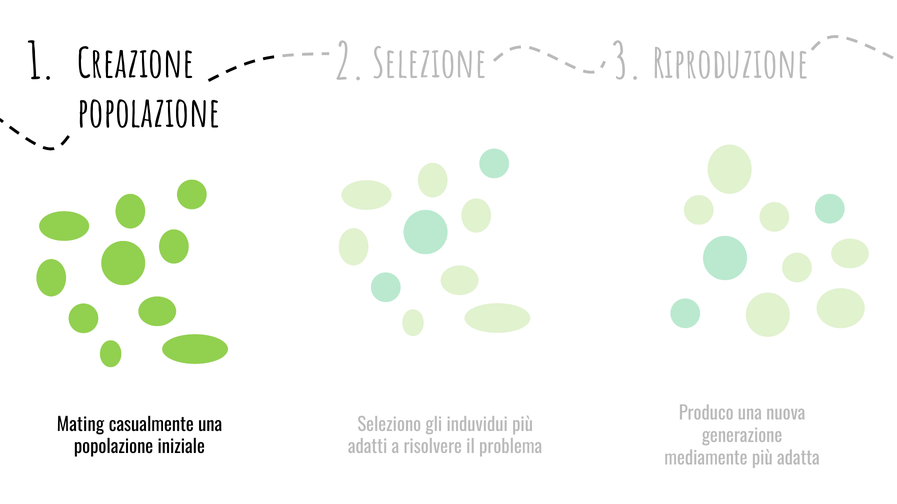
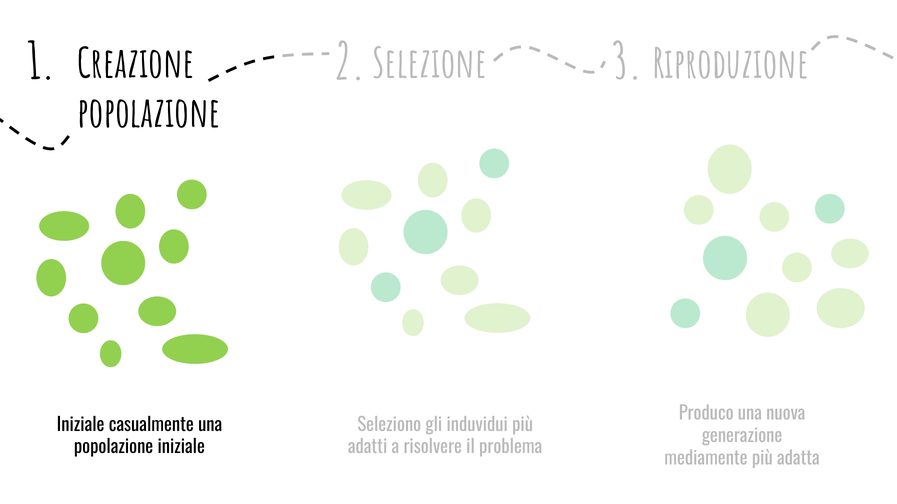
Mating: Mating -> Iniziale (81, 425)
